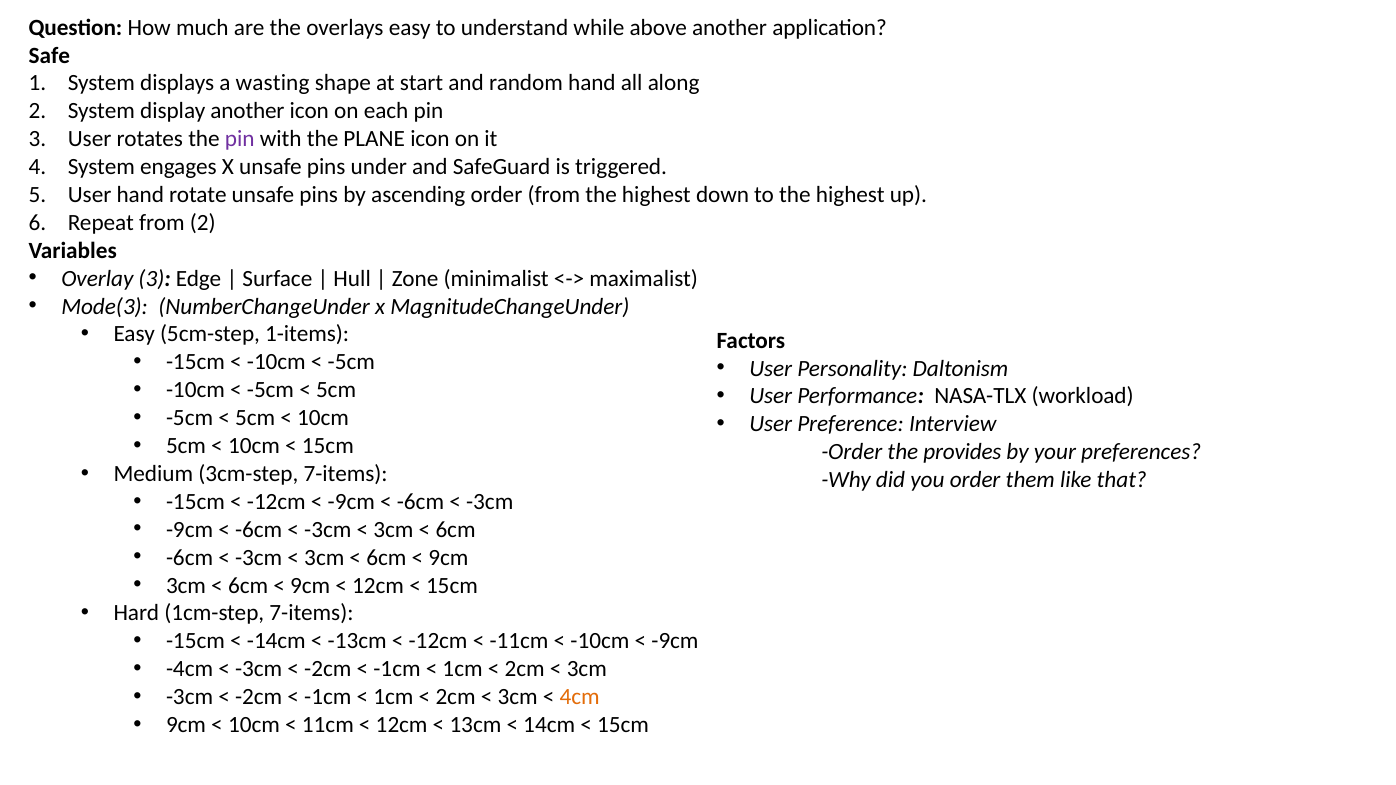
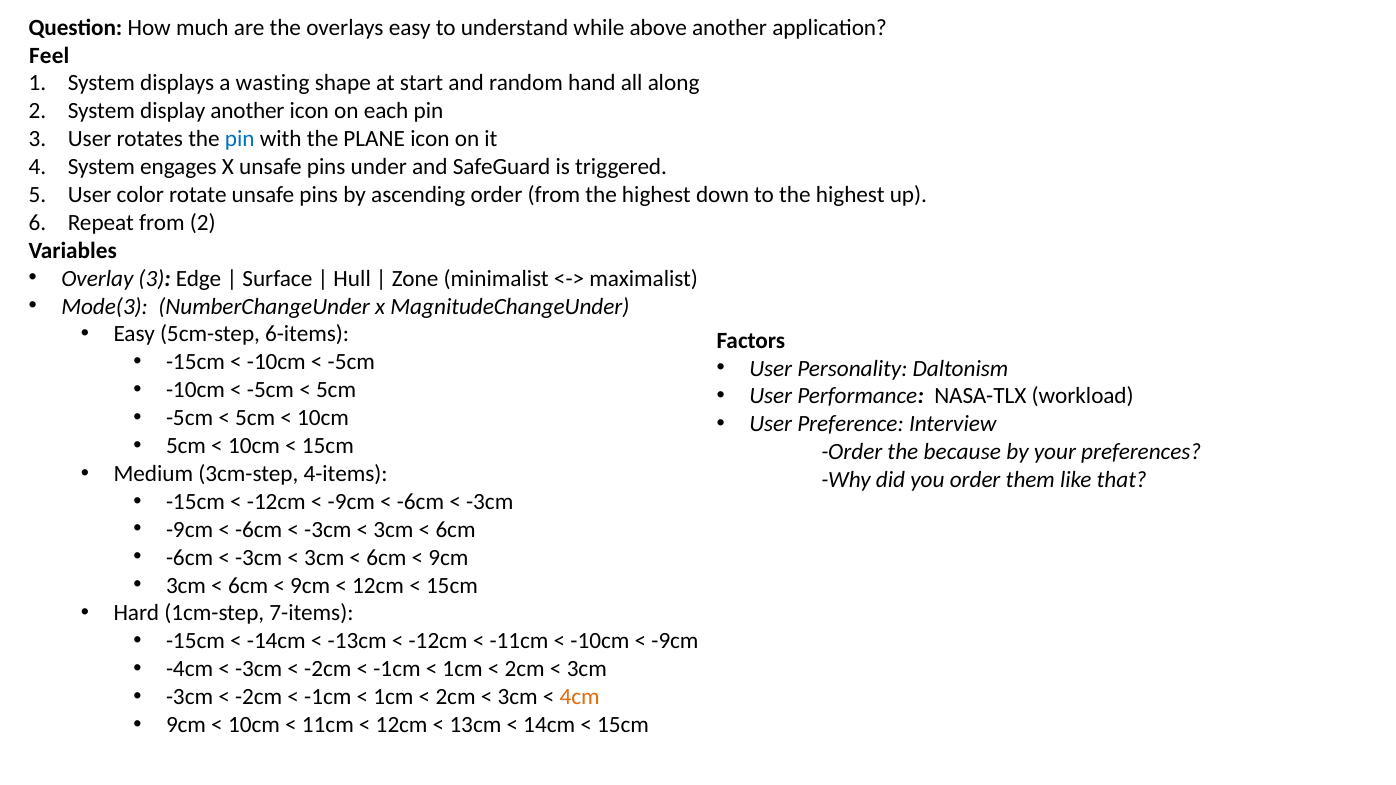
Safe: Safe -> Feel (49, 55)
pin colour: purple -> blue (240, 139)
User hand: hand -> color (140, 195)
1-items: 1-items -> 6-items (307, 334)
provides: provides -> because (962, 452)
3cm-step 7-items: 7-items -> 4-items (346, 474)
